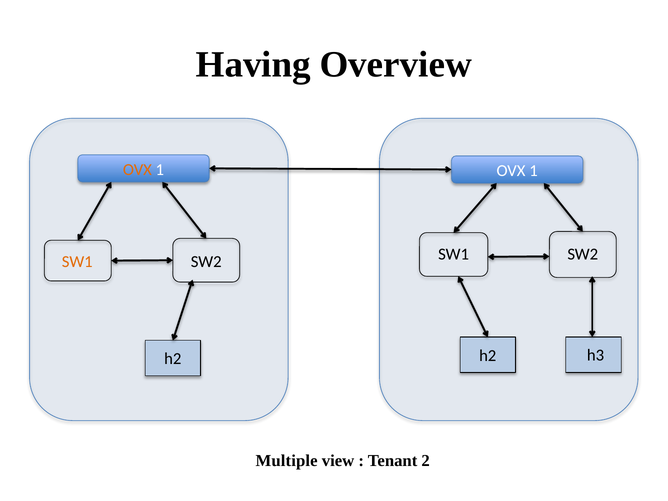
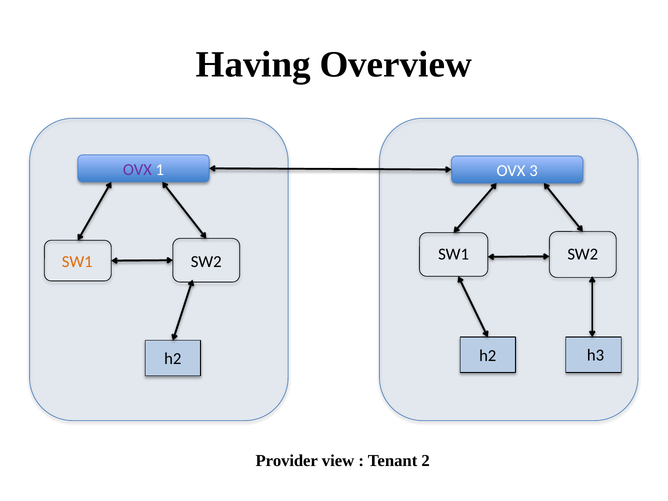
OVX colour: orange -> purple (137, 170)
1 OVX 1: 1 -> 3 (533, 171)
Multiple: Multiple -> Provider (287, 461)
